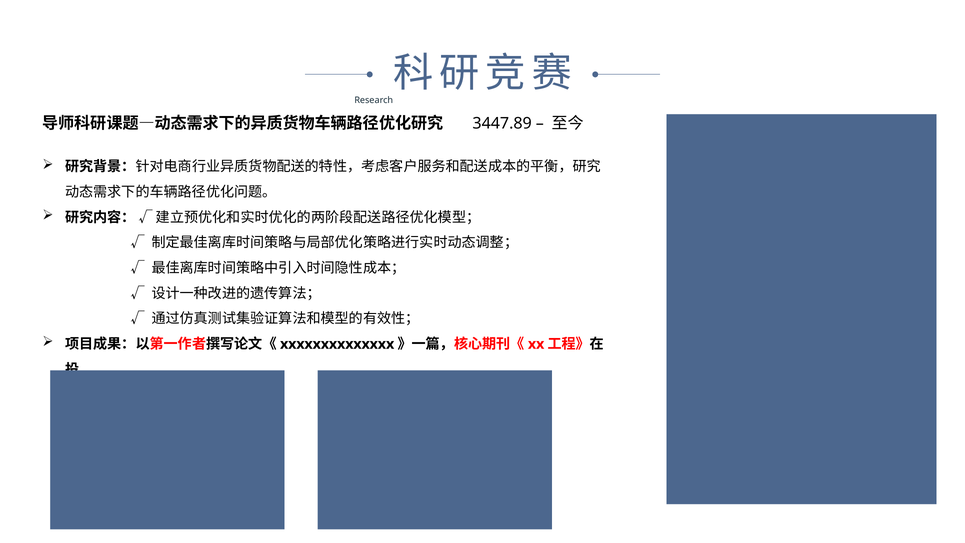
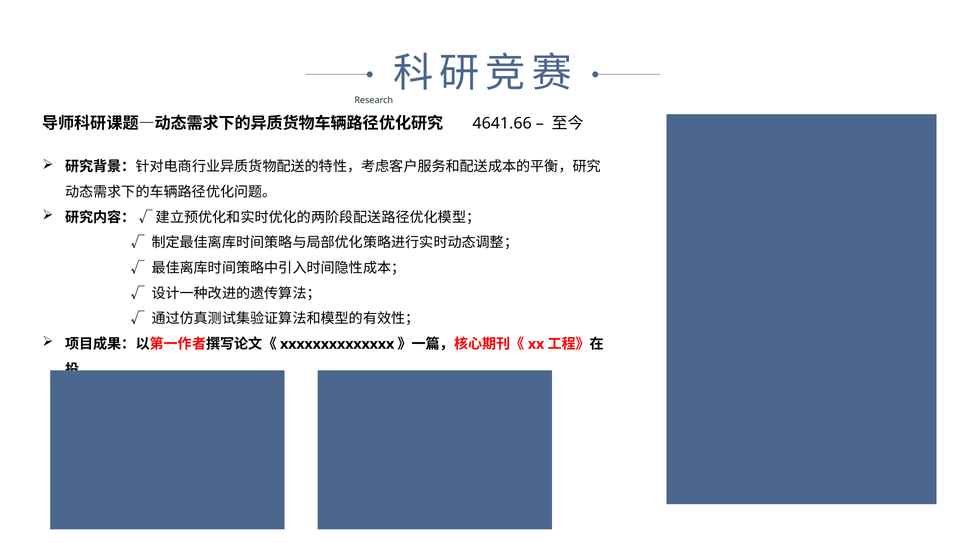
3447.89: 3447.89 -> 4641.66 (502, 123)
